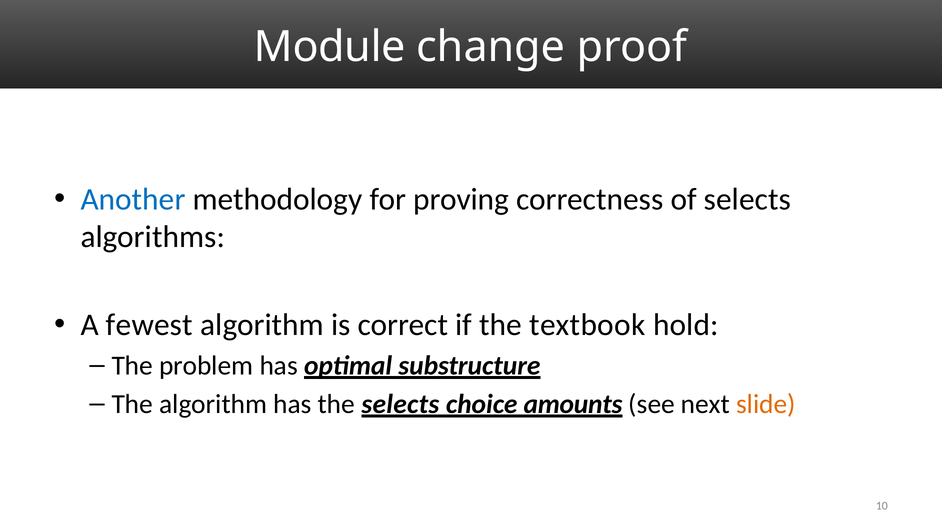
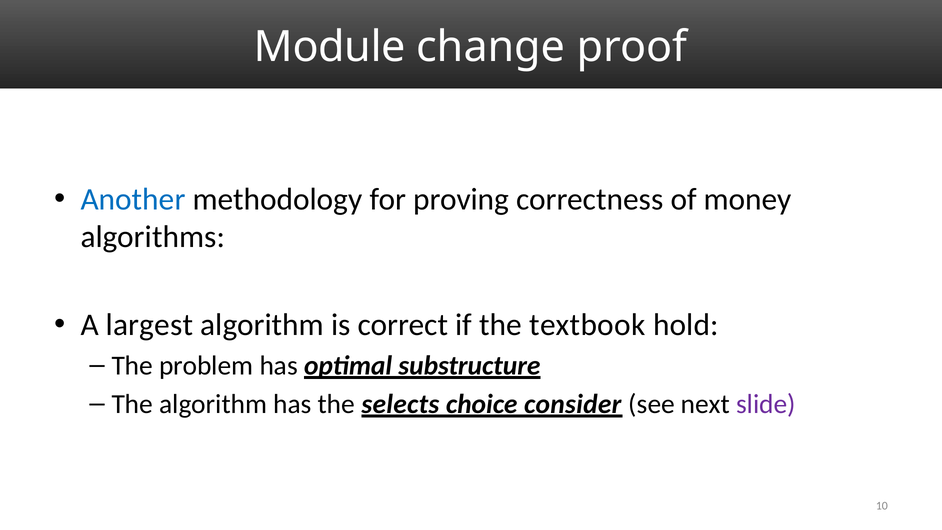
of selects: selects -> money (748, 199)
fewest: fewest -> largest (149, 325)
amounts: amounts -> consider (573, 404)
slide colour: orange -> purple (766, 404)
